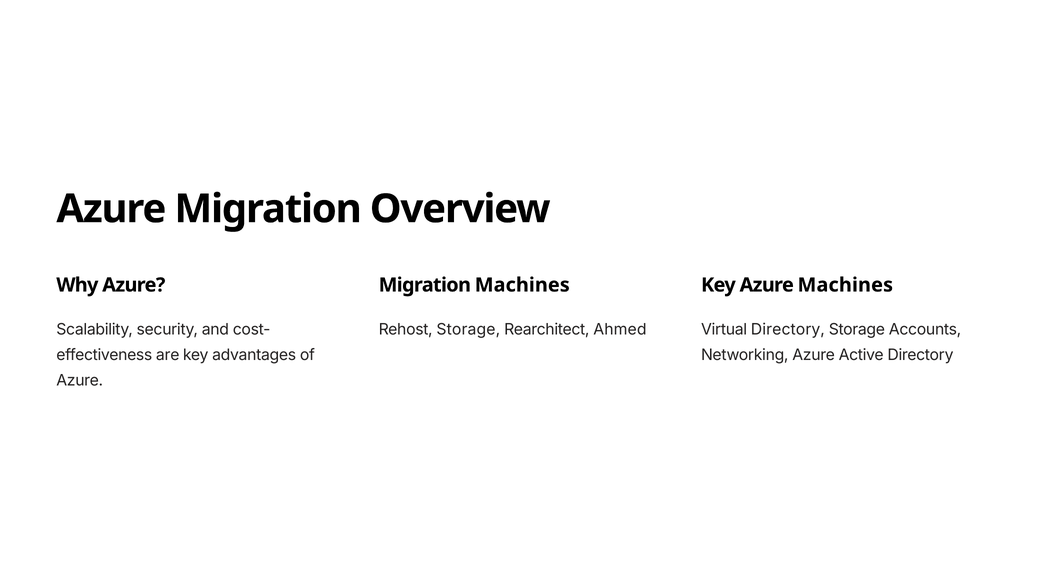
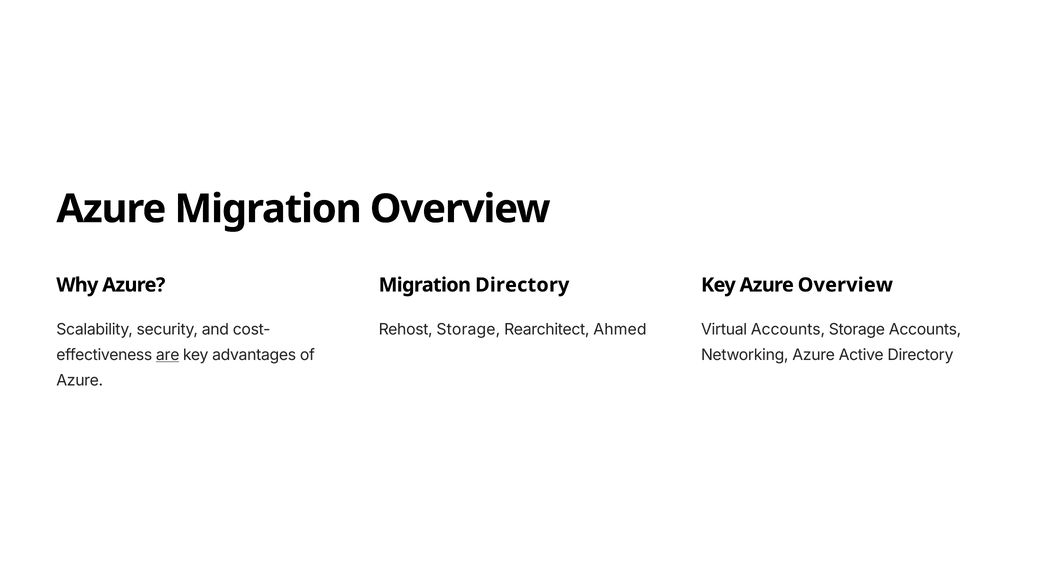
Migration Machines: Machines -> Directory (522, 285)
Azure Machines: Machines -> Overview (845, 285)
Virtual Directory: Directory -> Accounts (788, 330)
are underline: none -> present (168, 355)
